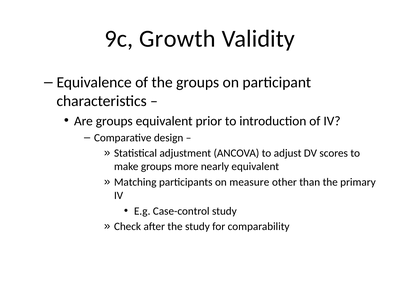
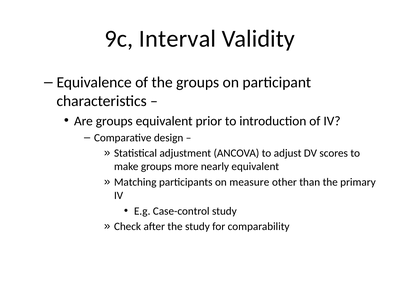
Growth: Growth -> Interval (178, 39)
